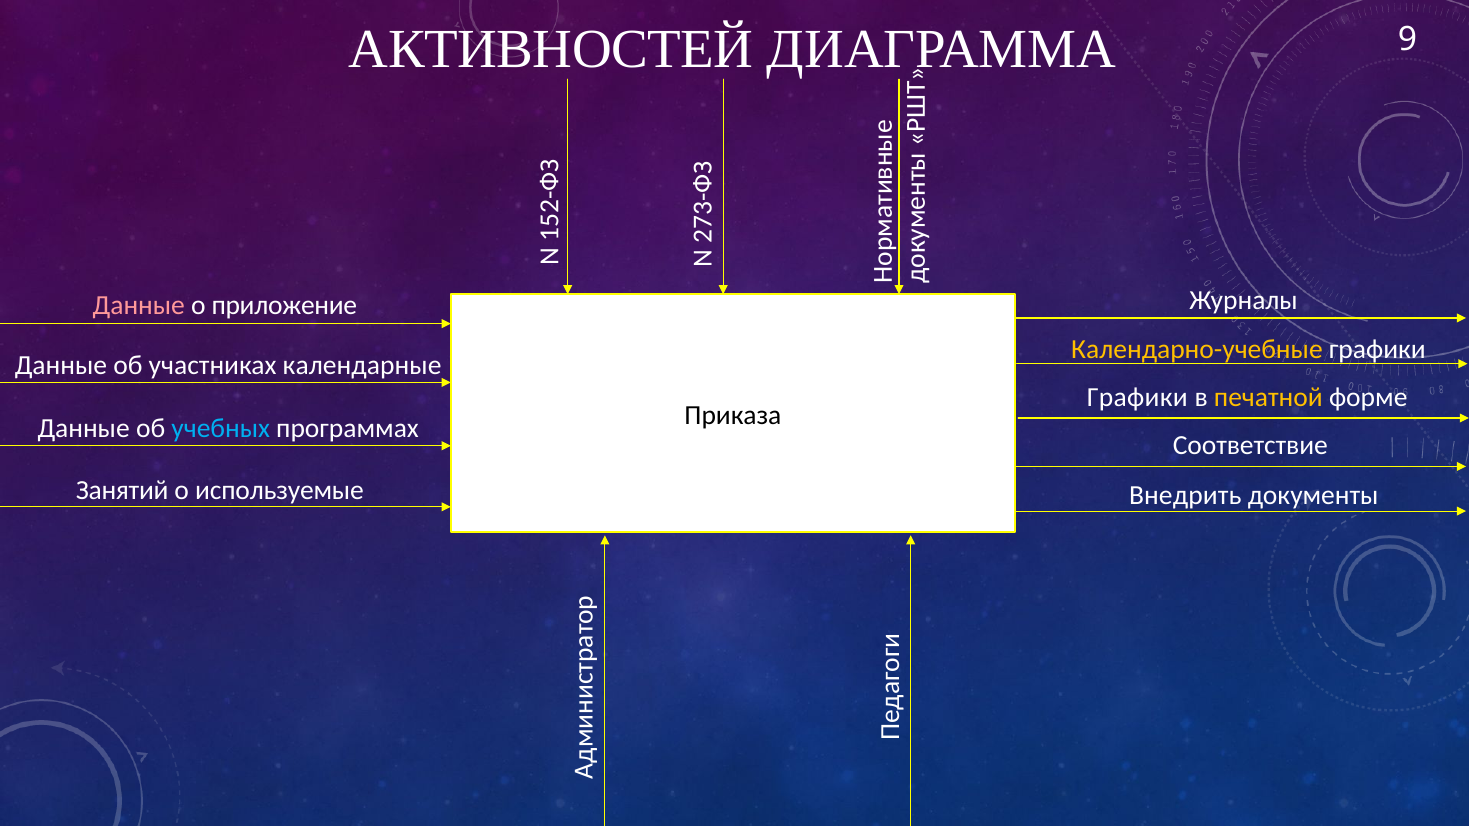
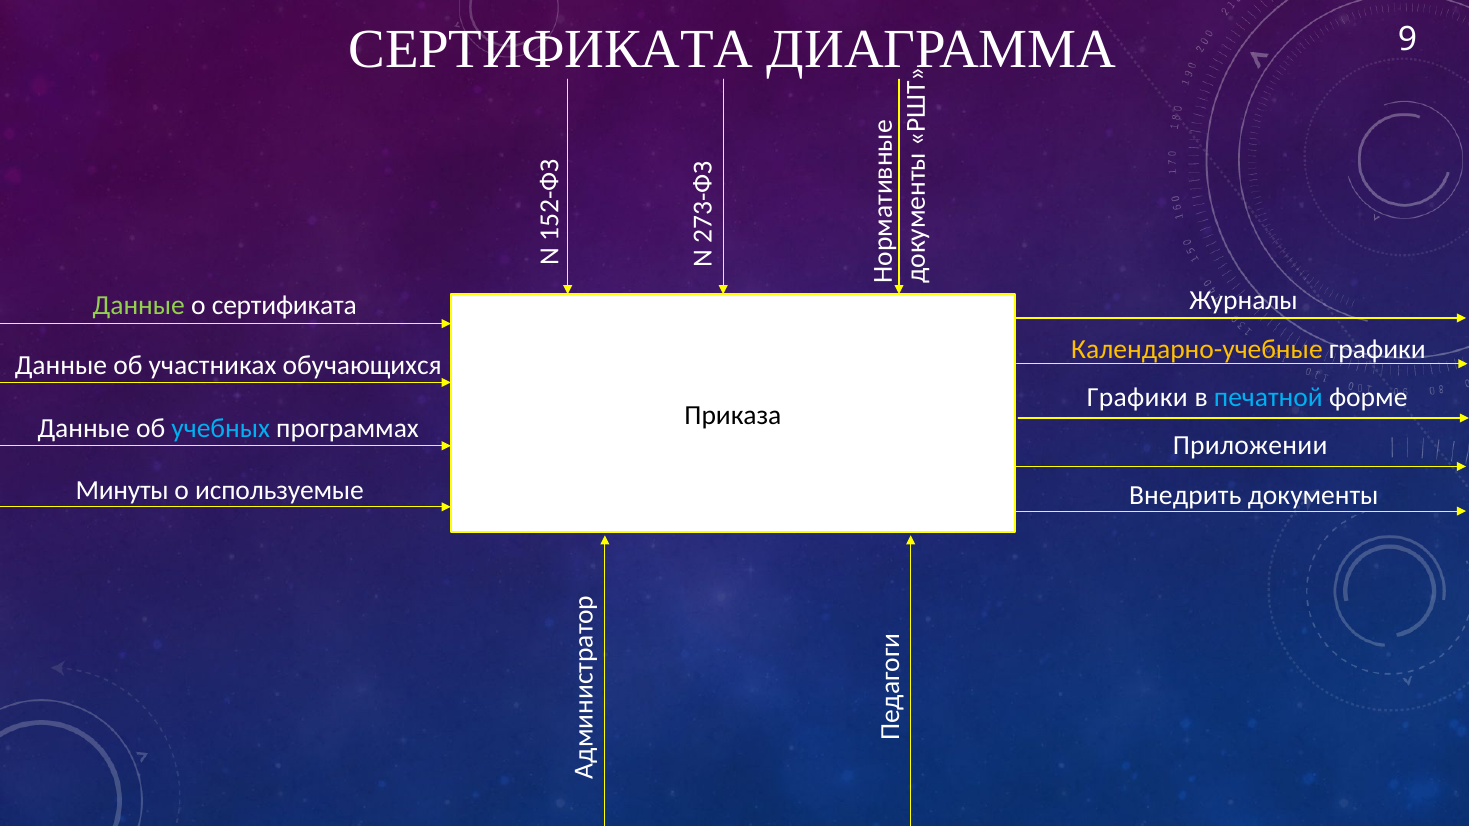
АКТИВНОСТЕЙ: АКТИВНОСТЕЙ -> СЕРТИФИКАТА (551, 50)
Данные colour: pink -> light green (139, 306)
о приложение: приложение -> сертификата (284, 306)
календарные: календарные -> обучающихся (362, 365)
печатной colour: yellow -> light blue (1268, 398)
Соответствие: Соответствие -> Приложении (1250, 446)
Занятий: Занятий -> Минуты (122, 491)
